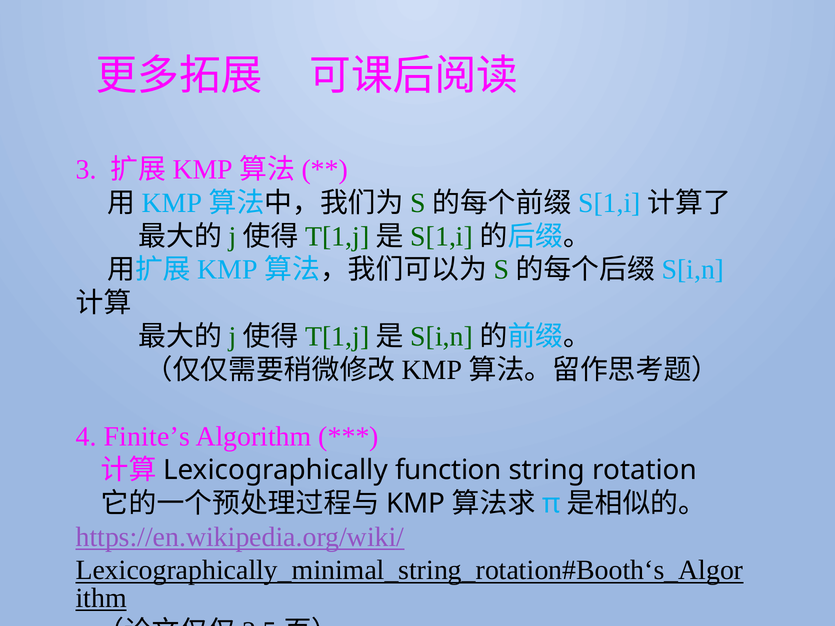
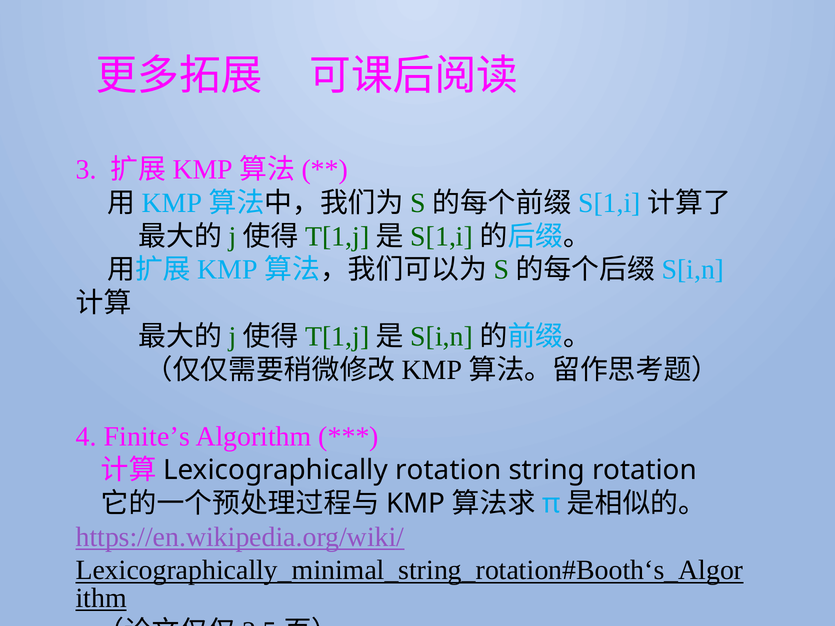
function: function -> rotation (448, 470)
